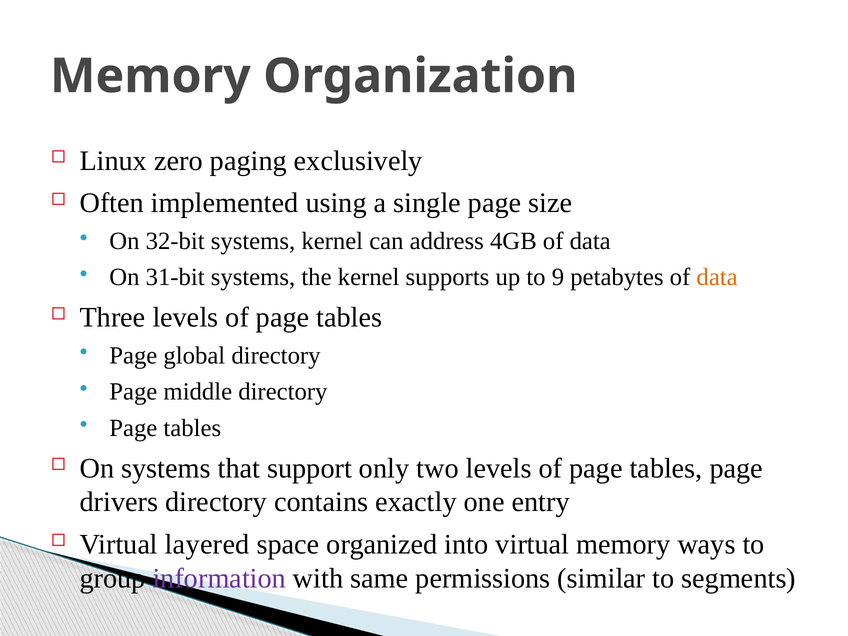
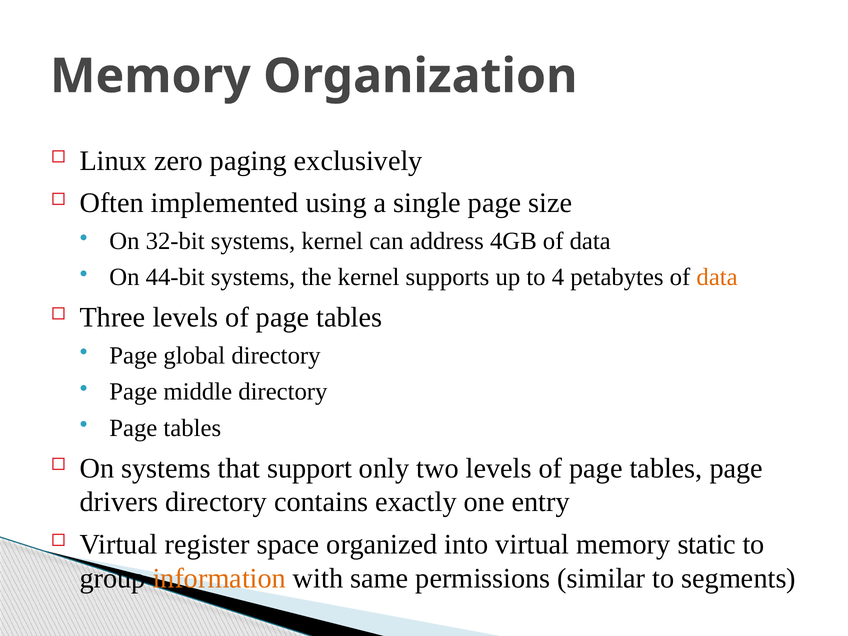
31-bit: 31-bit -> 44-bit (175, 277)
9: 9 -> 4 (558, 277)
layered: layered -> register (207, 544)
ways: ways -> static (707, 544)
information colour: purple -> orange (219, 578)
